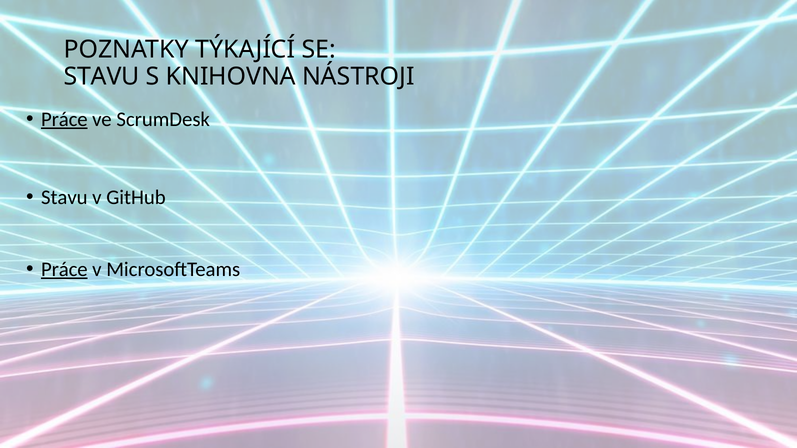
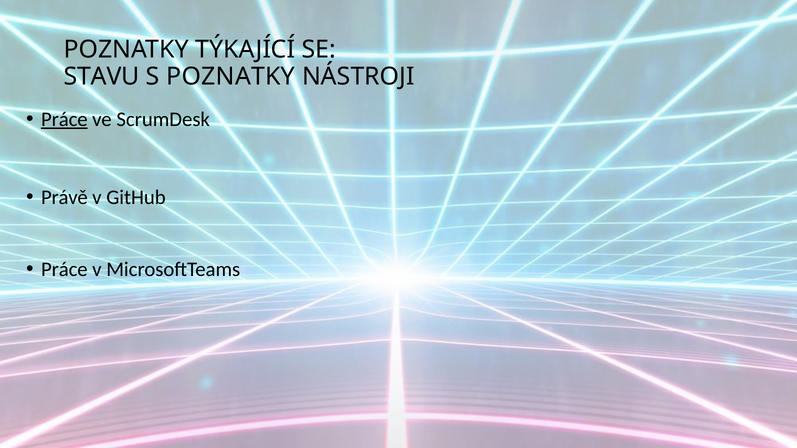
S KNIHOVNA: KNIHOVNA -> POZNATKY (231, 76)
Stavu: Stavu -> Právě (64, 197)
Práce underline: present -> none (64, 270)
